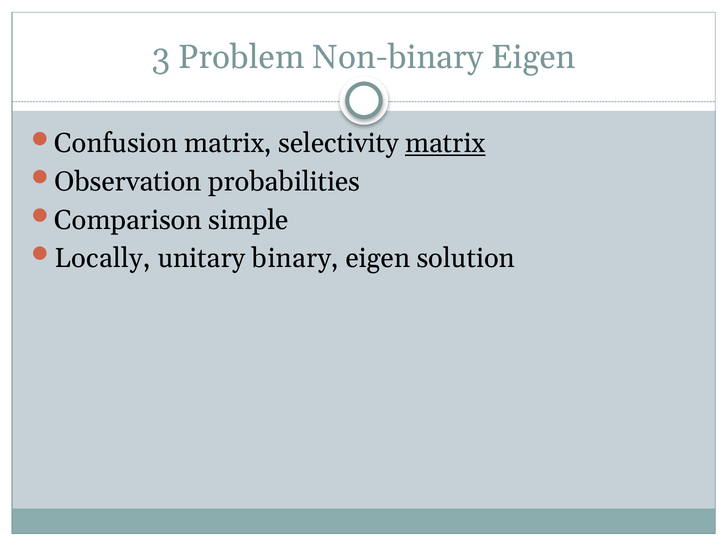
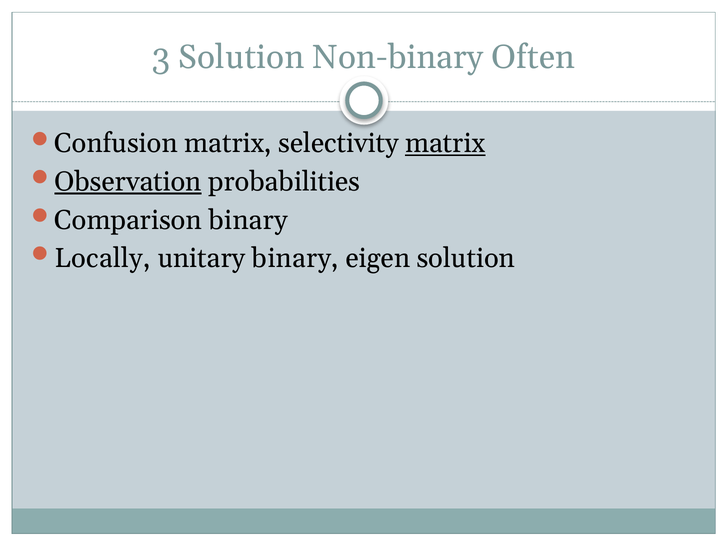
3 Problem: Problem -> Solution (241, 57)
Non-binary Eigen: Eigen -> Often (533, 57)
Observation underline: none -> present (128, 182)
Comparison simple: simple -> binary (248, 220)
